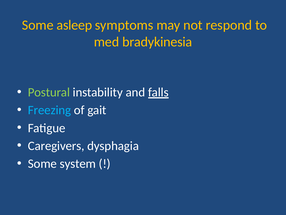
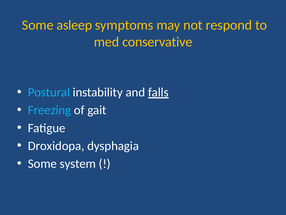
bradykinesia: bradykinesia -> conservative (157, 42)
Postural colour: light green -> light blue (49, 92)
Caregivers: Caregivers -> Droxidopa (56, 146)
